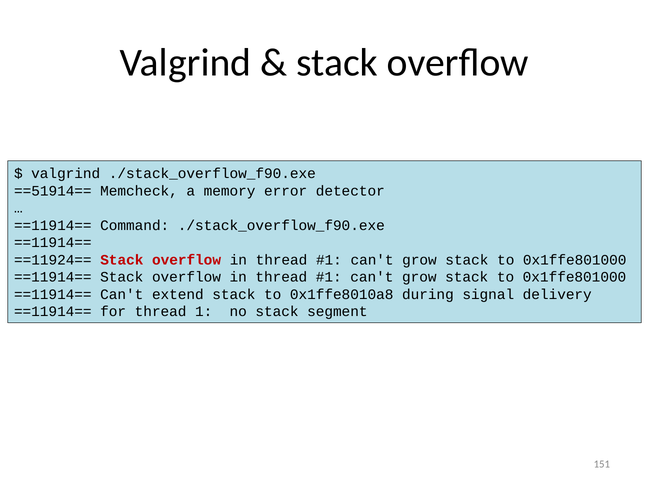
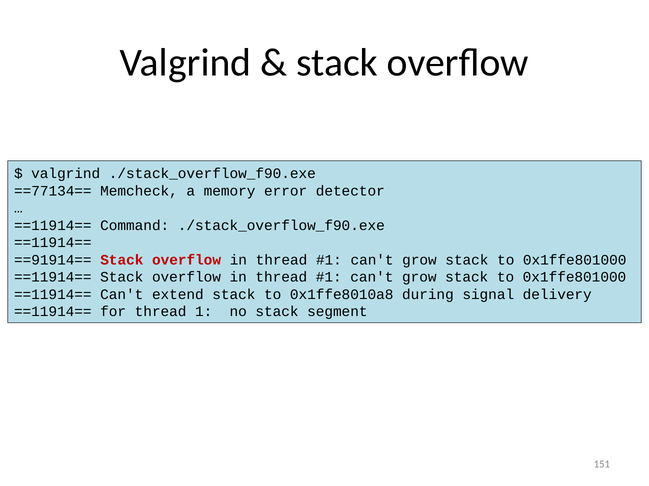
==51914==: ==51914== -> ==77134== (53, 191)
==11924==: ==11924== -> ==91914== (53, 260)
